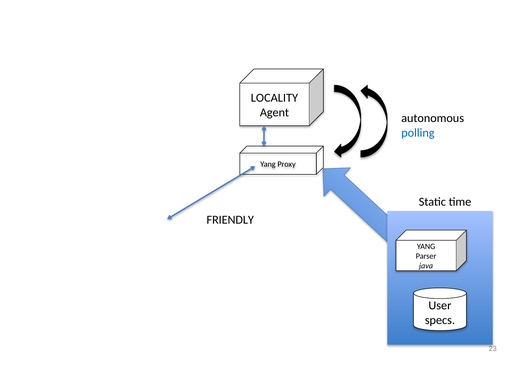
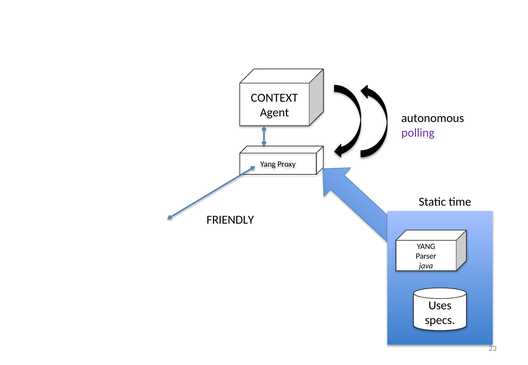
LOCALITY: LOCALITY -> CONTEXT (274, 98)
polling colour: blue -> purple (418, 133)
User: User -> Uses (440, 306)
